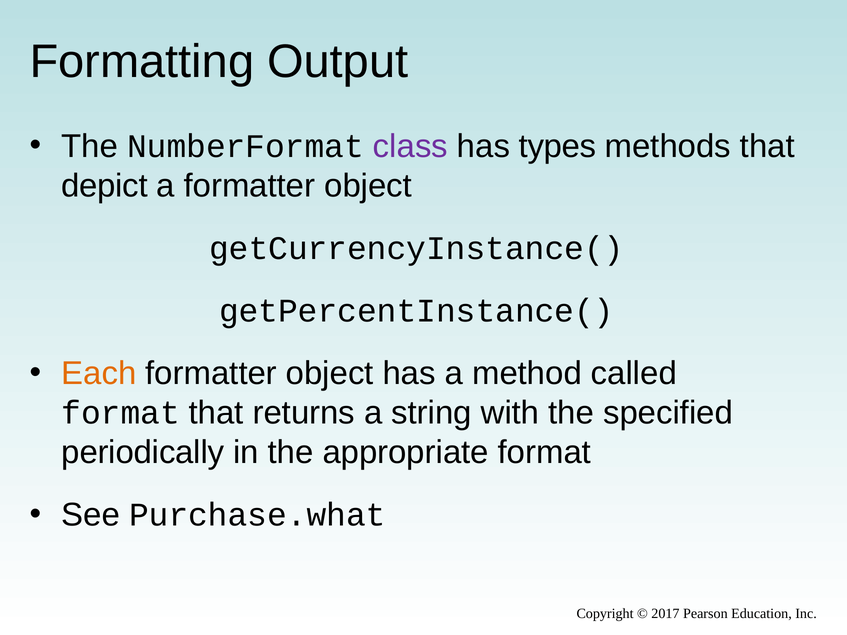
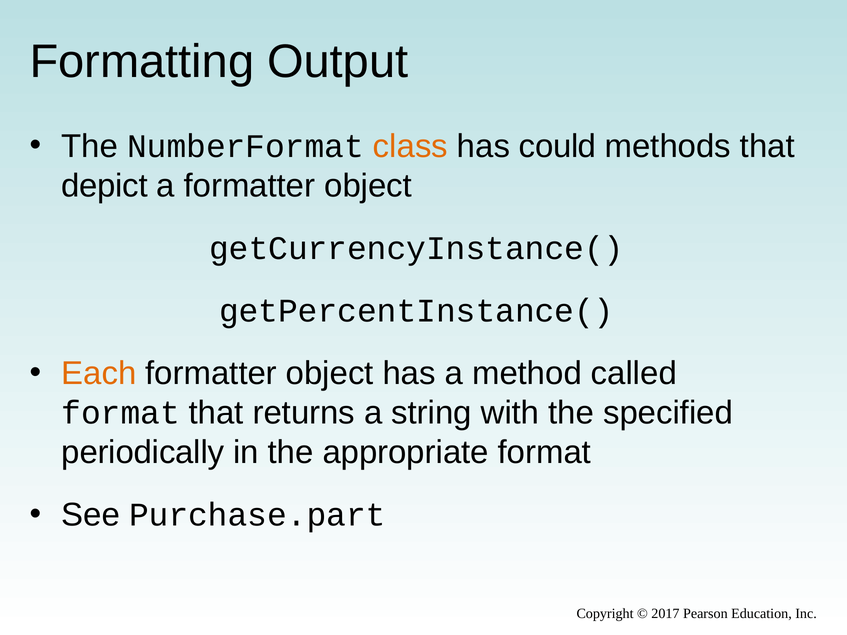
class colour: purple -> orange (410, 146)
types: types -> could (558, 146)
Purchase.what: Purchase.what -> Purchase.part (257, 515)
